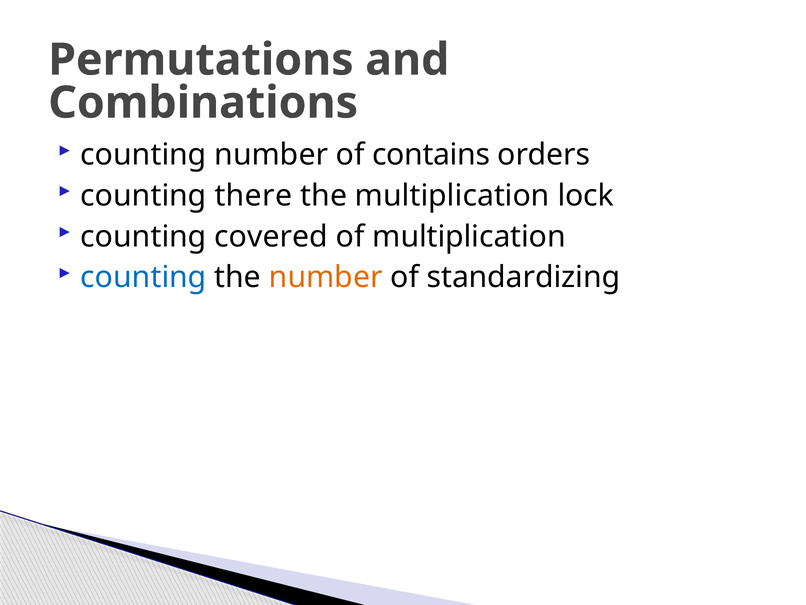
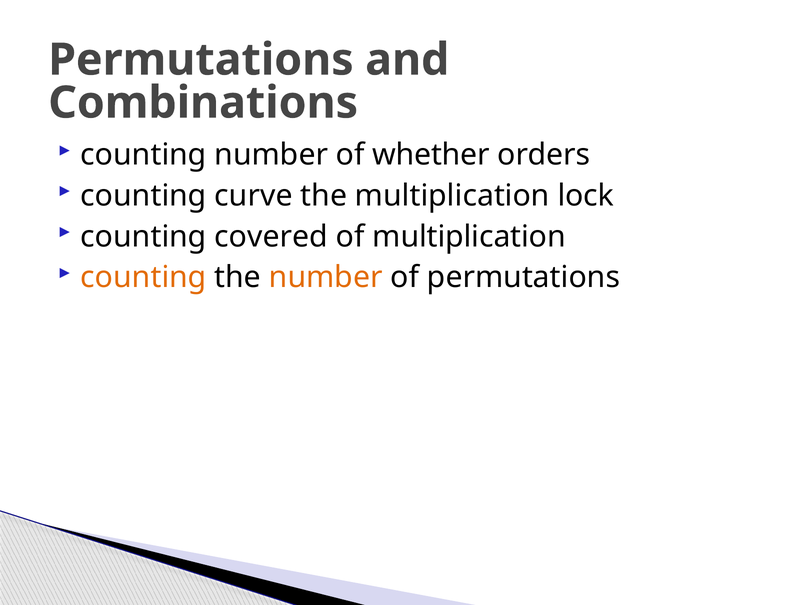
contains: contains -> whether (431, 155)
there: there -> curve (254, 196)
counting colour: blue -> orange (144, 277)
of standardizing: standardizing -> permutations (523, 277)
